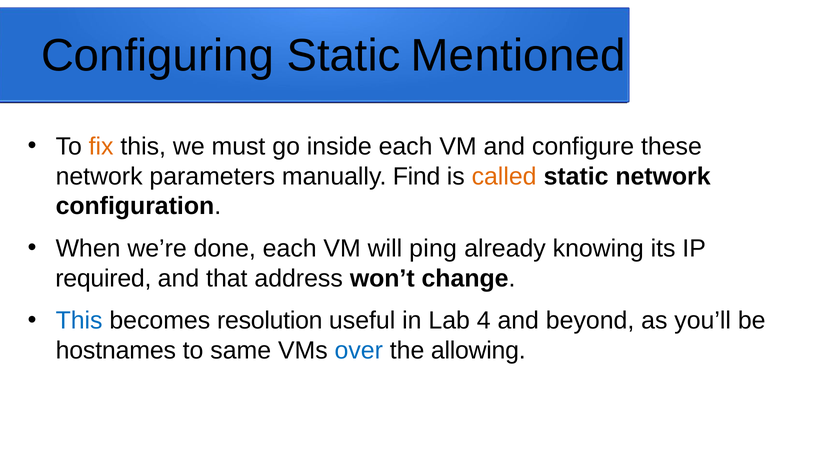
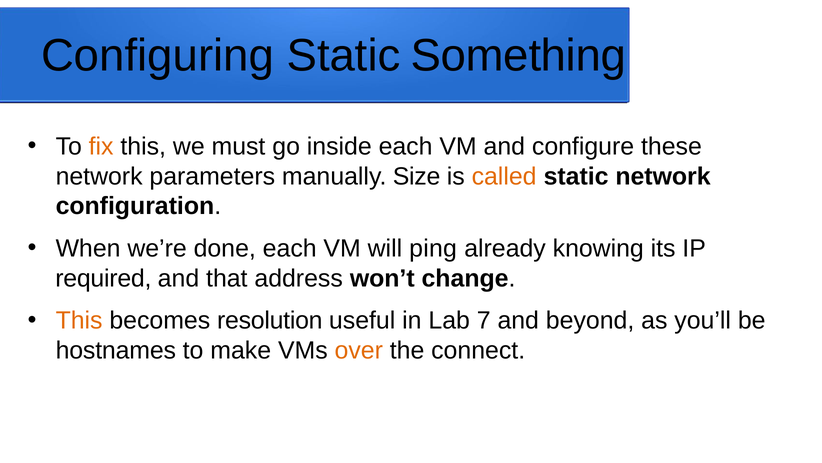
Mentioned: Mentioned -> Something (518, 55)
Find: Find -> Size (417, 176)
This colour: blue -> orange (79, 320)
4: 4 -> 7 (484, 320)
same: same -> make (241, 350)
over colour: blue -> orange (359, 350)
allowing: allowing -> connect (478, 350)
